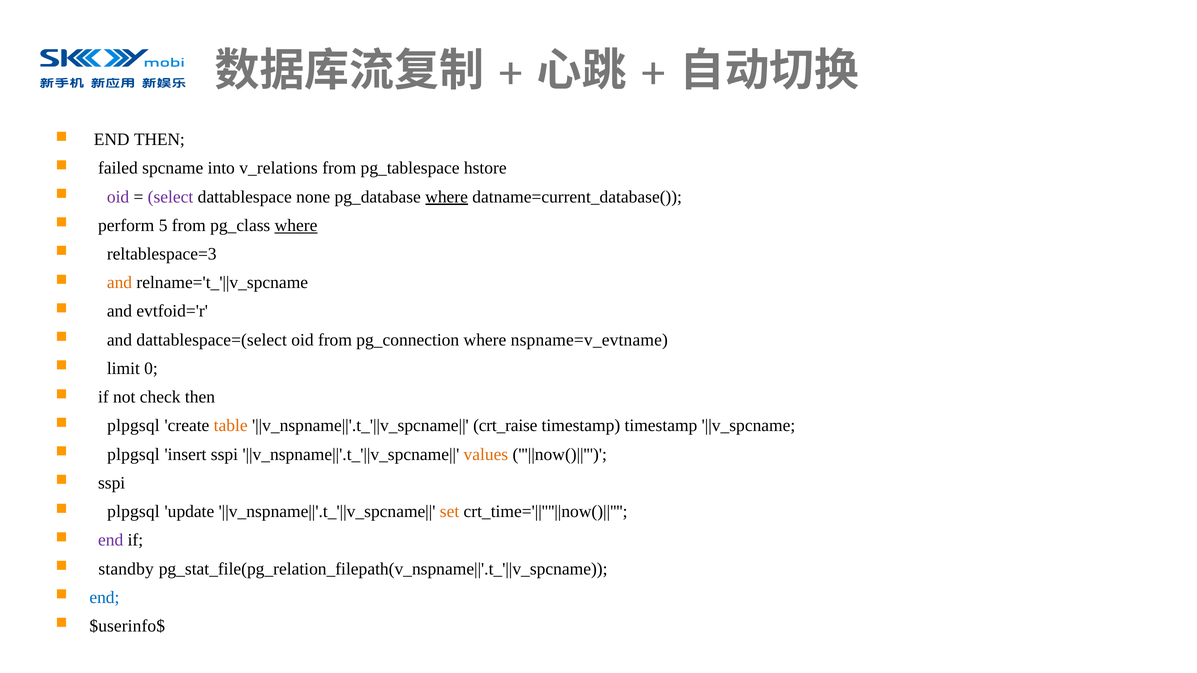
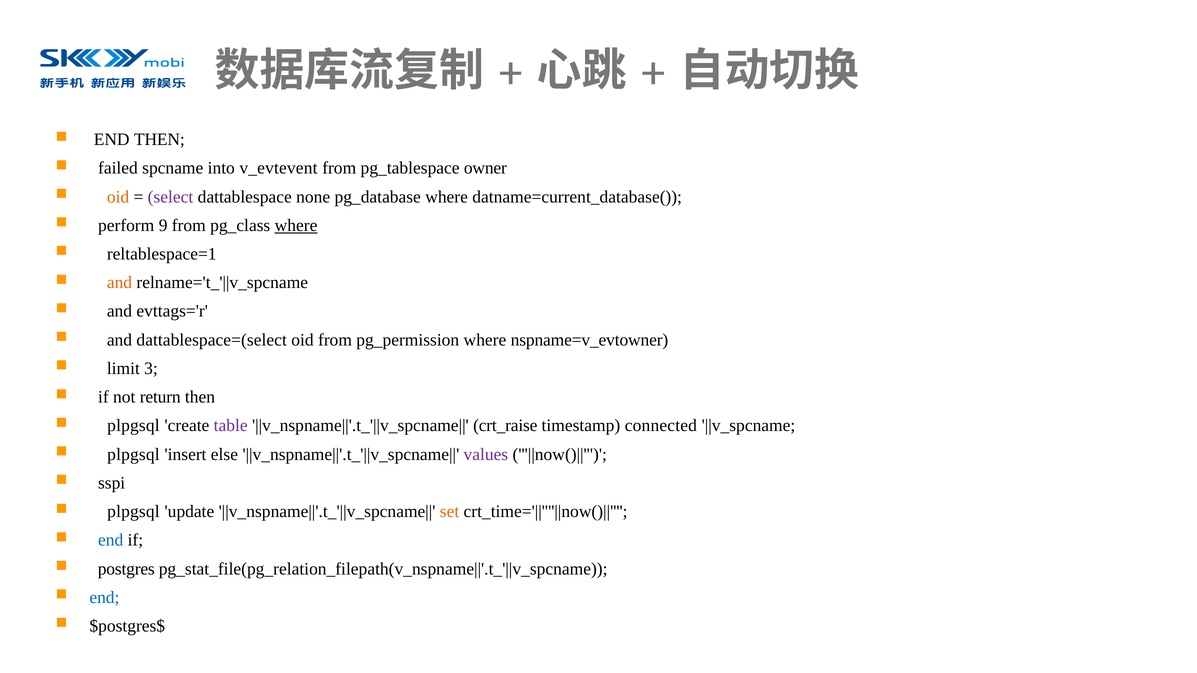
v_relations: v_relations -> v_evtevent (278, 168)
hstore: hstore -> owner (485, 168)
oid colour: purple -> orange (118, 197)
where underline: present -> none (447, 197)
5: 5 -> 9 (163, 225)
reltablespace=3: reltablespace=3 -> reltablespace=1 (162, 254)
evtfoid='r: evtfoid='r -> evttags='r (172, 311)
pg_connection: pg_connection -> pg_permission (408, 340)
nspname=v_evtname: nspname=v_evtname -> nspname=v_evtowner (589, 340)
0: 0 -> 3 (151, 369)
check: check -> return (160, 397)
table colour: orange -> purple (231, 426)
timestamp timestamp: timestamp -> connected (661, 426)
insert sspi: sspi -> else (224, 454)
values colour: orange -> purple (486, 454)
end colour: purple -> blue (111, 540)
standby: standby -> postgres (126, 569)
$userinfo$: $userinfo$ -> $postgres$ (127, 626)
